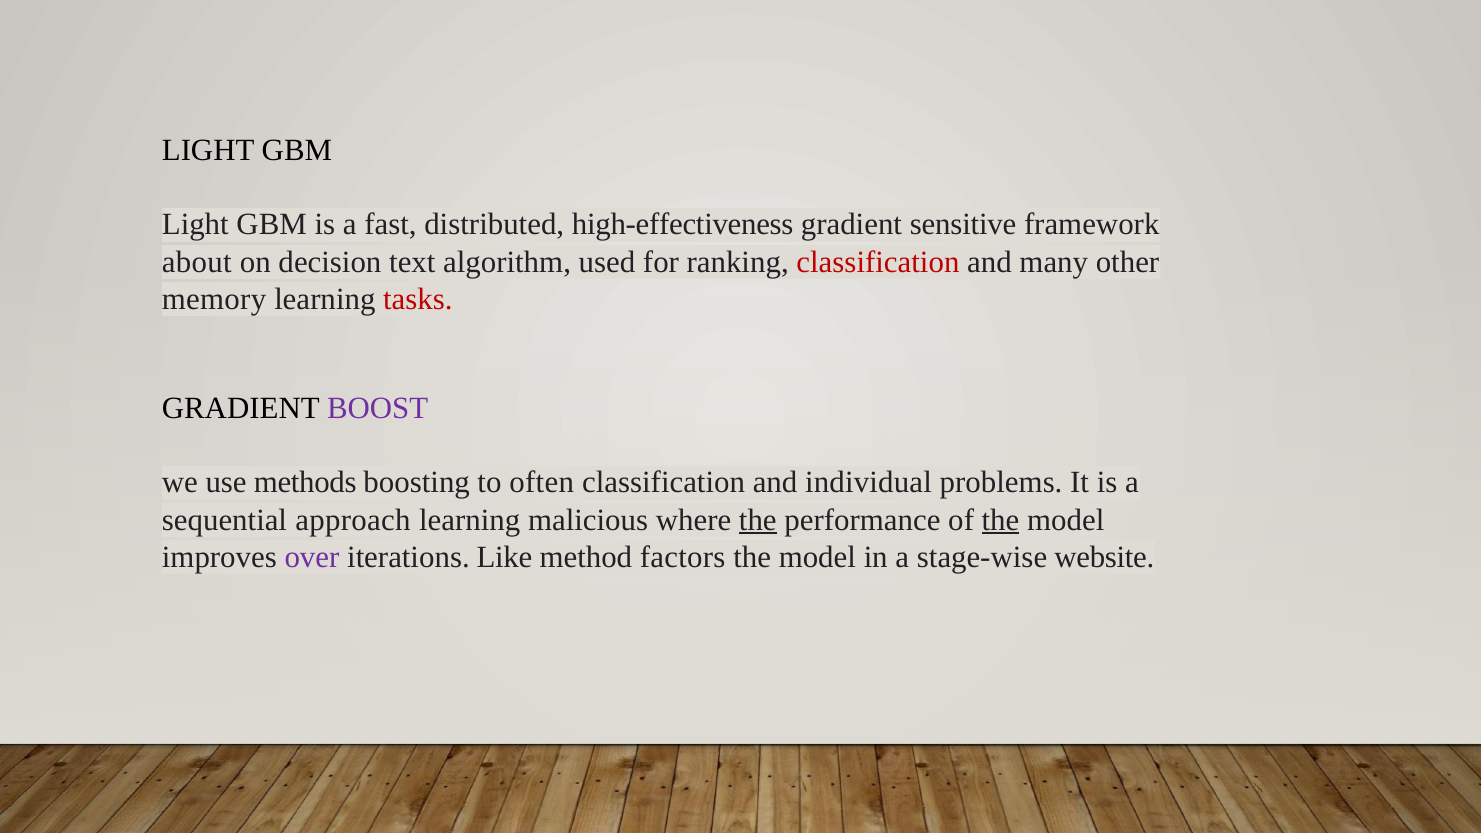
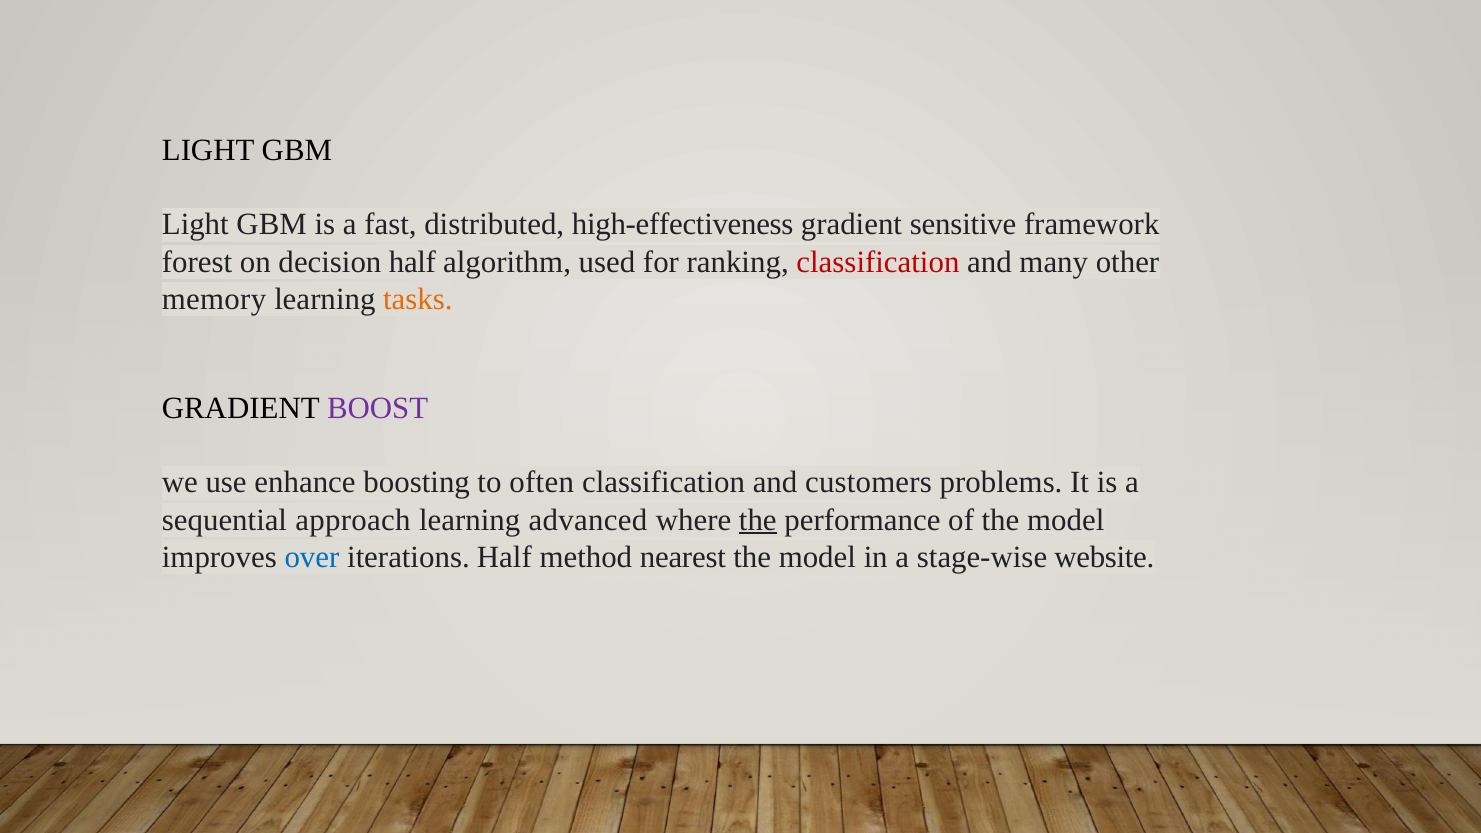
about: about -> forest (197, 262)
decision text: text -> half (412, 262)
tasks colour: red -> orange (418, 299)
methods: methods -> enhance (305, 483)
individual: individual -> customers (868, 483)
malicious: malicious -> advanced (588, 520)
the underline: present -> none (1001, 520)
over colour: purple -> blue (312, 557)
iterations Like: Like -> Half (504, 557)
factors: factors -> nearest (683, 557)
